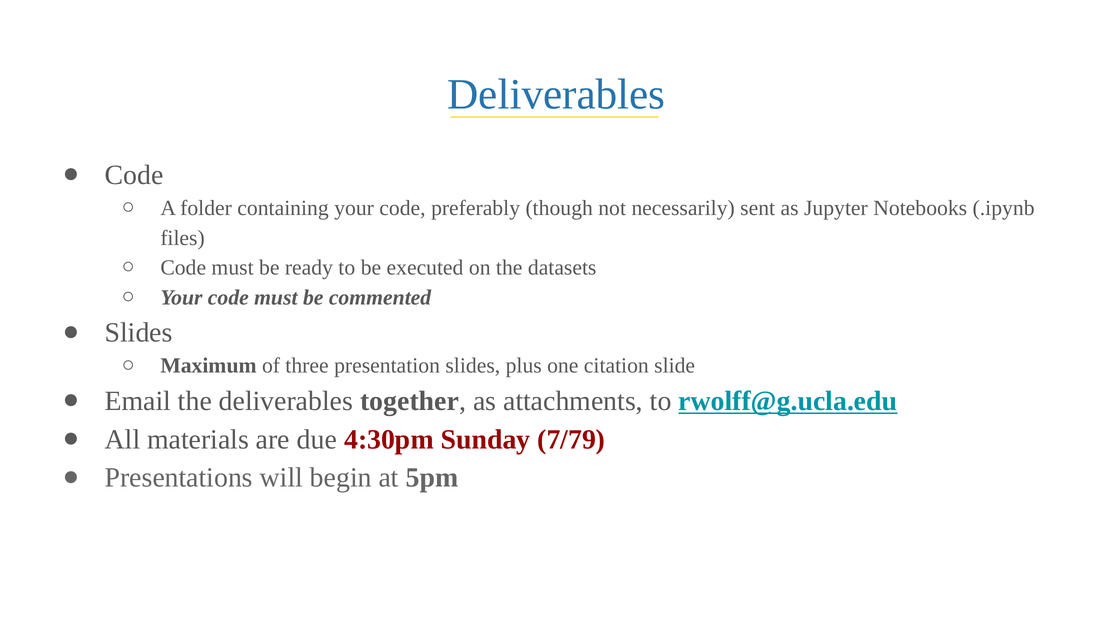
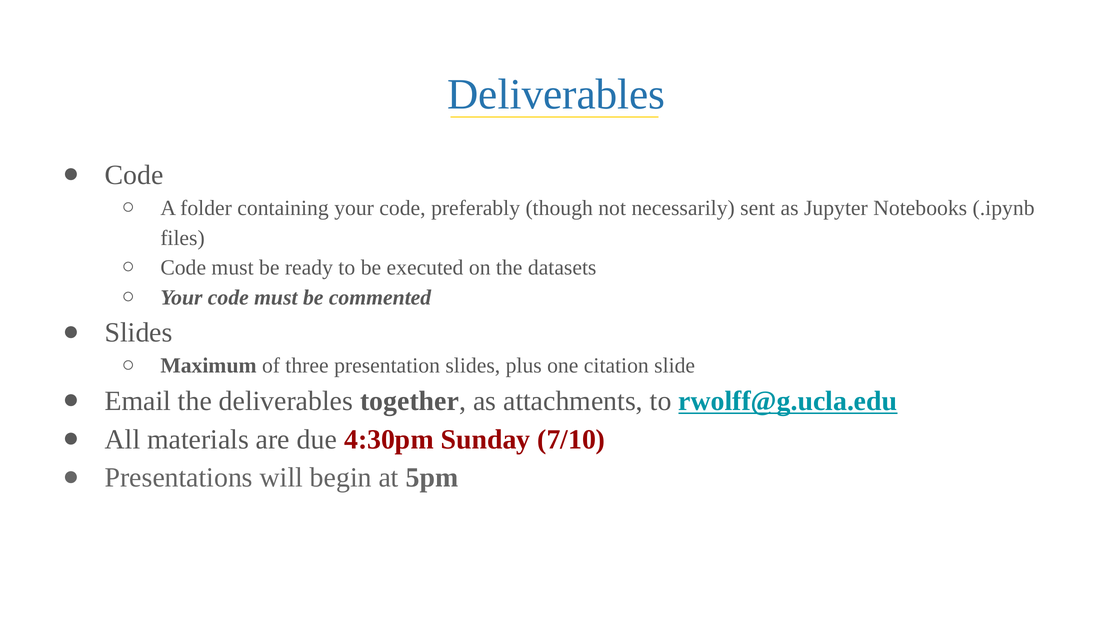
7/79: 7/79 -> 7/10 (571, 439)
